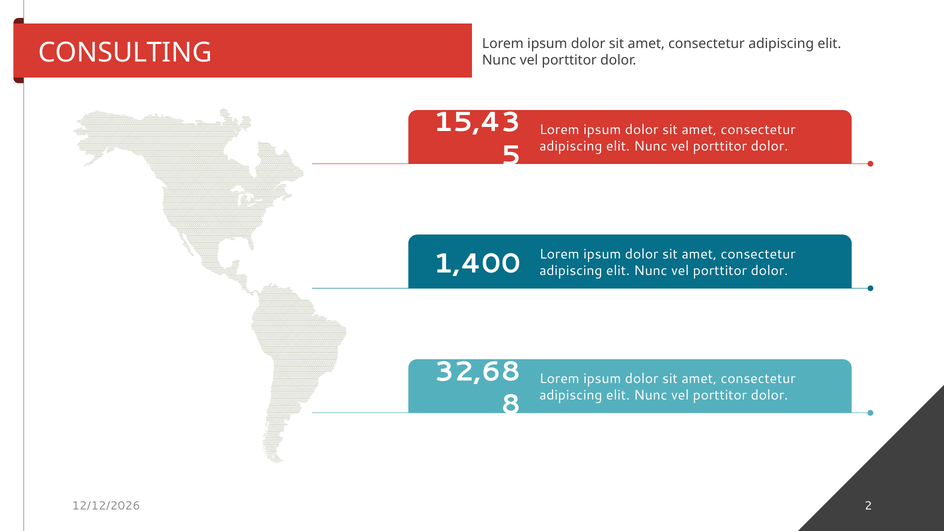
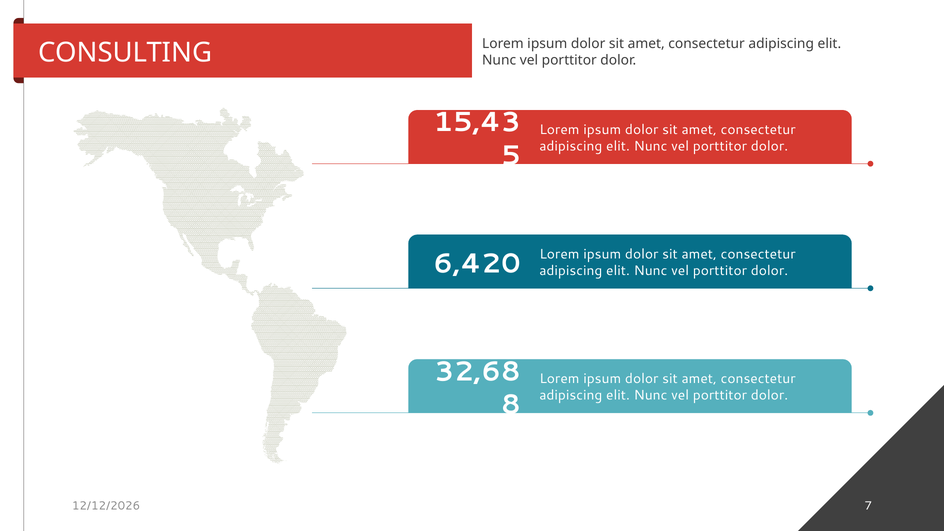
1,400: 1,400 -> 6,420 (477, 263)
2: 2 -> 7 (868, 506)
